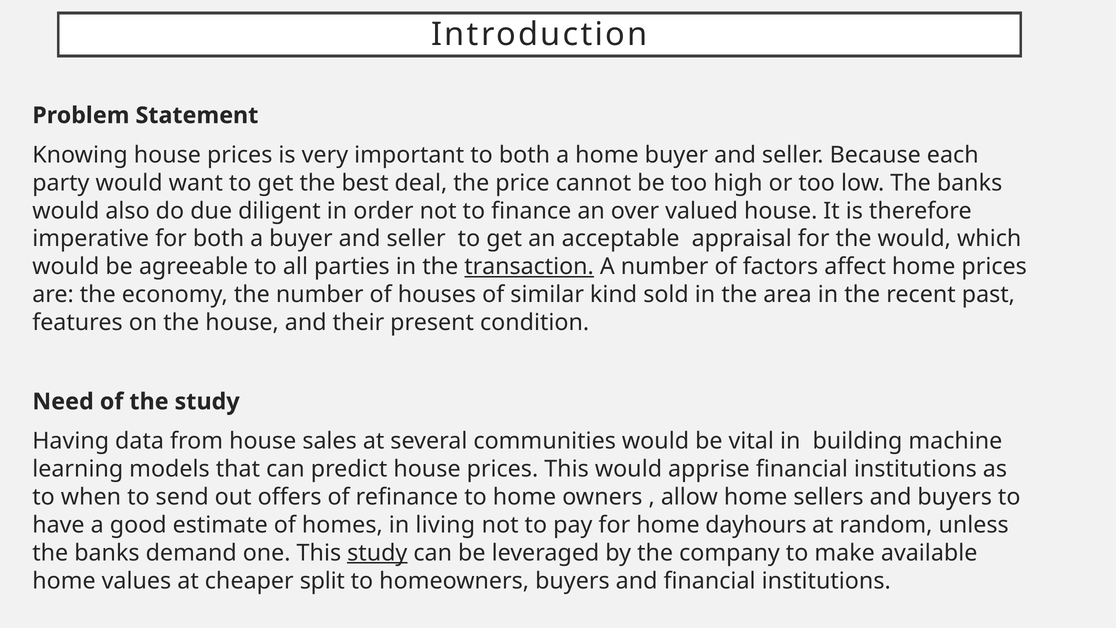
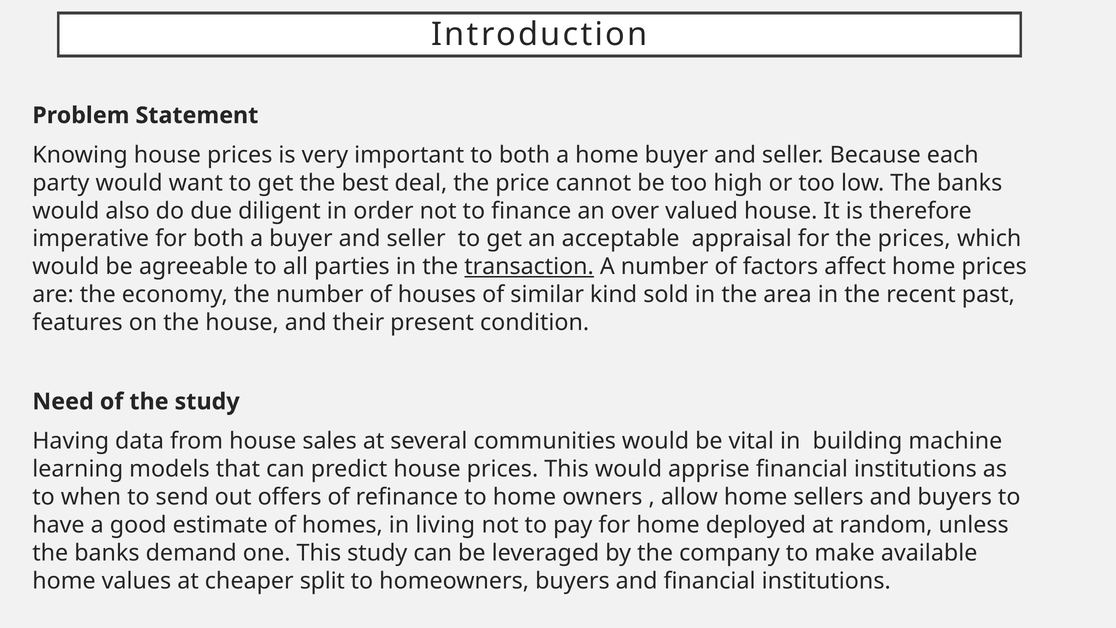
the would: would -> prices (914, 239)
dayhours: dayhours -> deployed (756, 525)
study underline: present -> none (377, 553)
